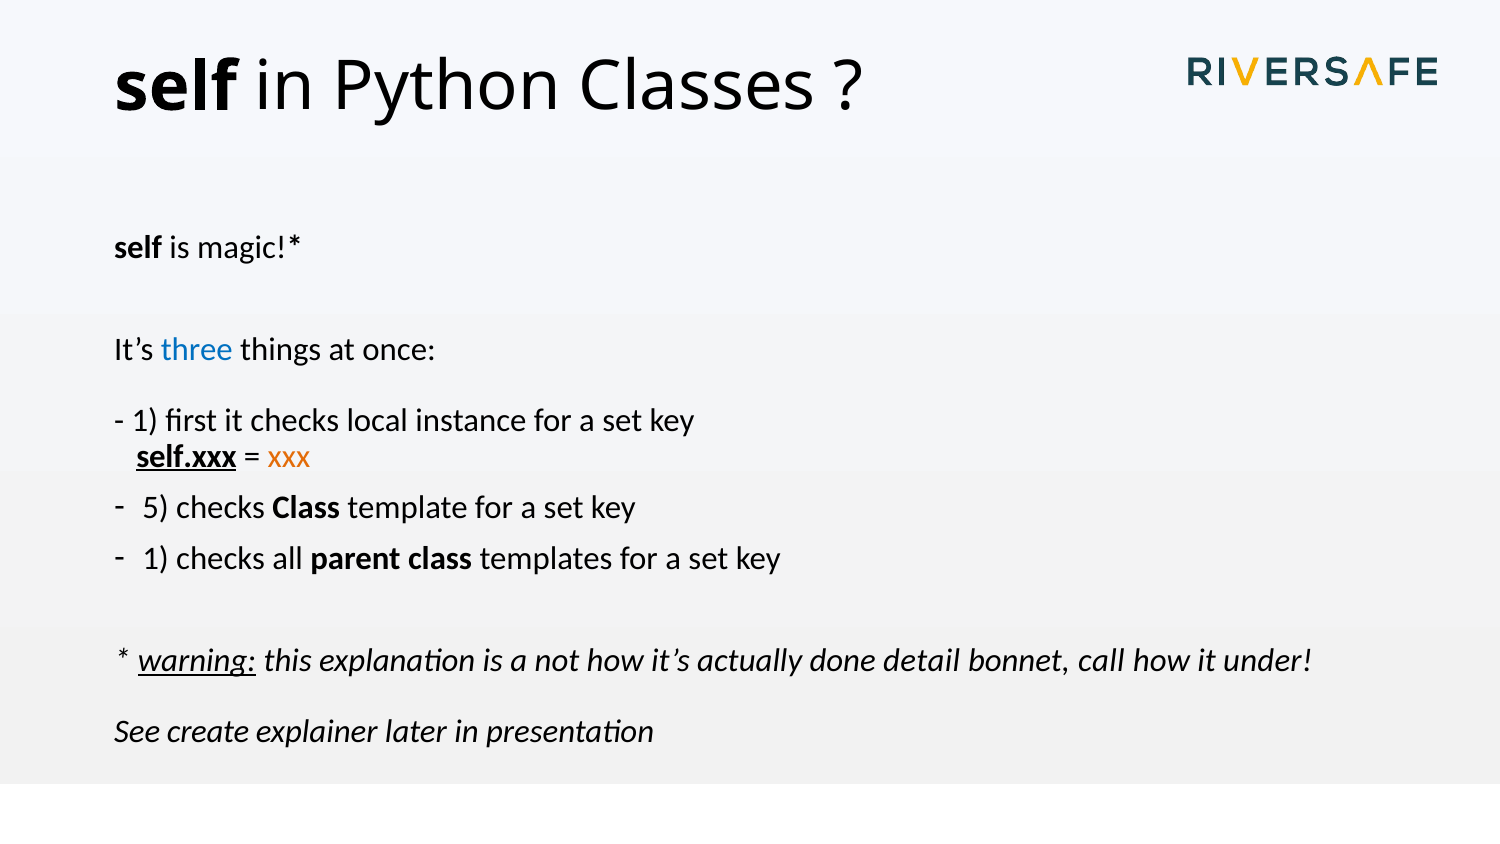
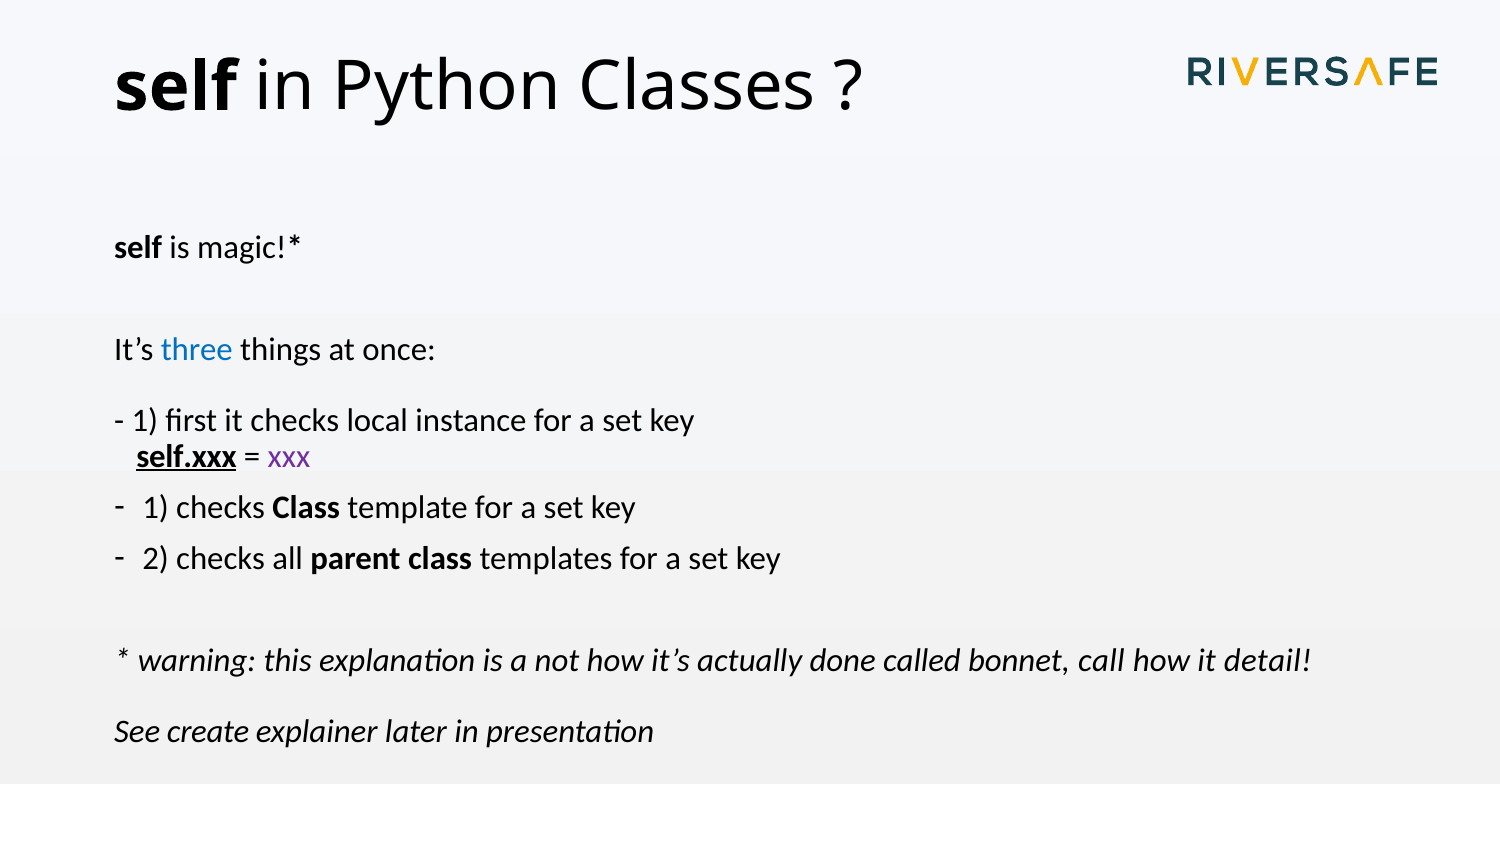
xxx colour: orange -> purple (289, 456)
5: 5 -> 1 (156, 507)
1: 1 -> 2 (156, 558)
warning underline: present -> none (197, 660)
detail: detail -> called (922, 660)
under: under -> detail (1268, 660)
